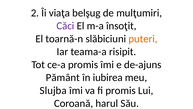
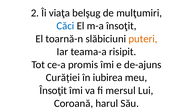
Căci colour: purple -> blue (65, 26)
Pământ: Pământ -> Curăției (63, 77)
Slujba: Slujba -> Însoţit (53, 90)
fi promis: promis -> mersul (121, 90)
